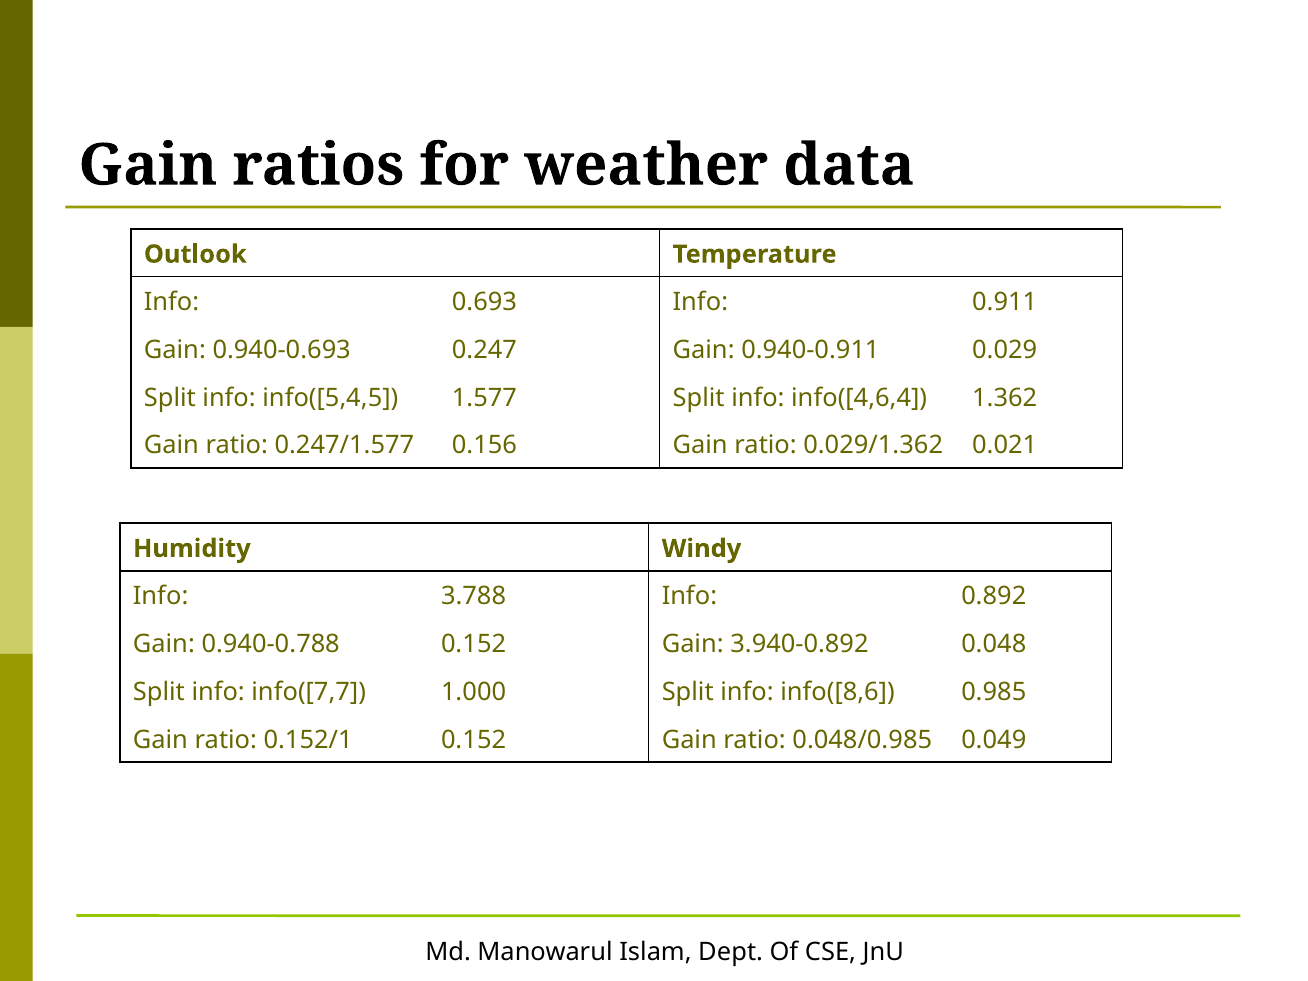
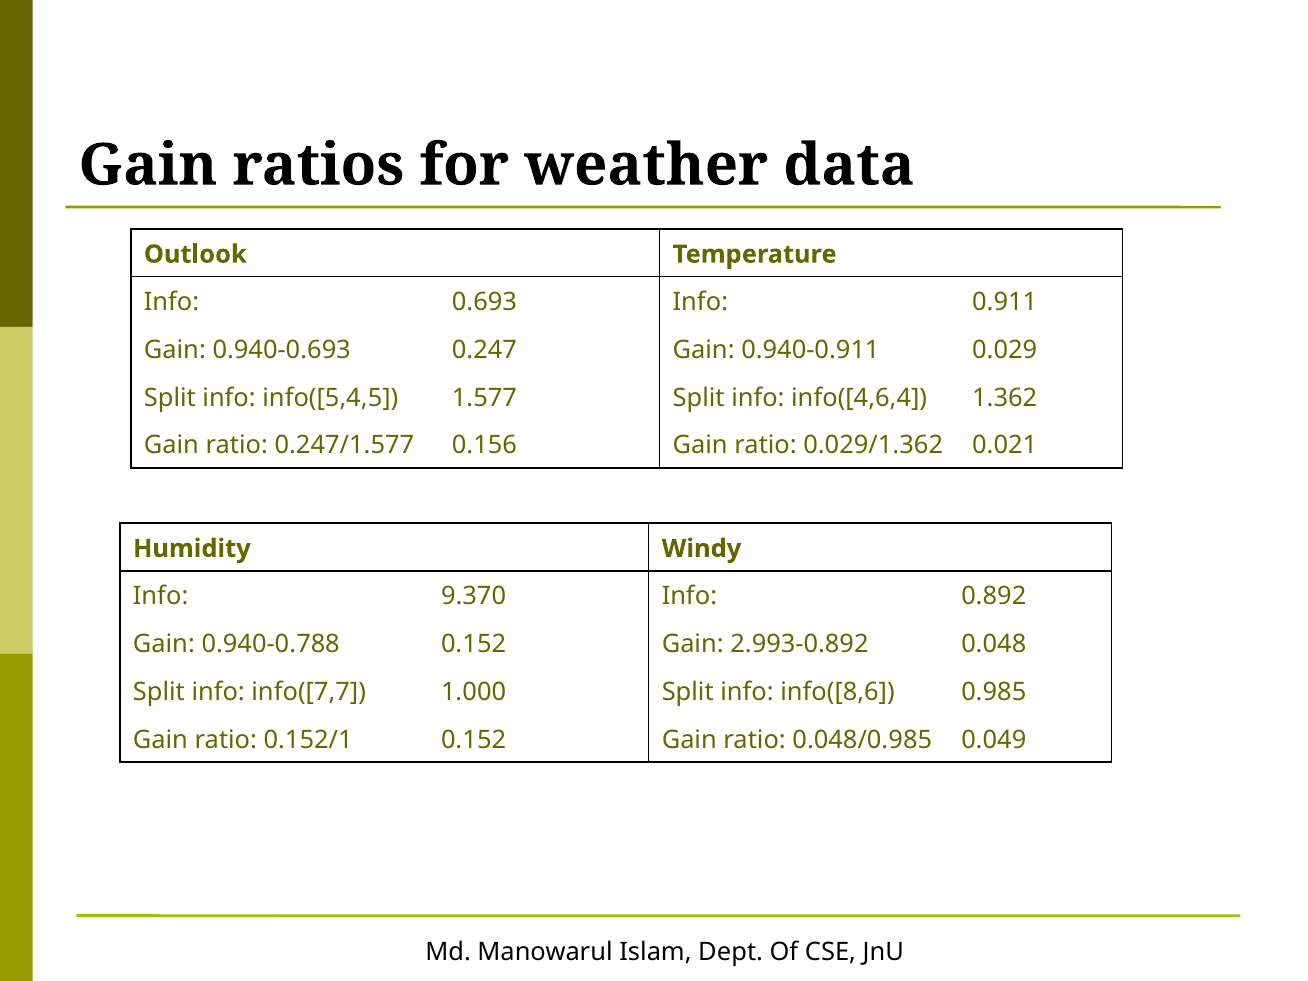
3.788: 3.788 -> 9.370 (474, 596)
3.940-0.892: 3.940-0.892 -> 2.993-0.892 (800, 644)
